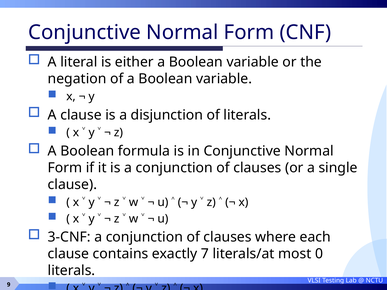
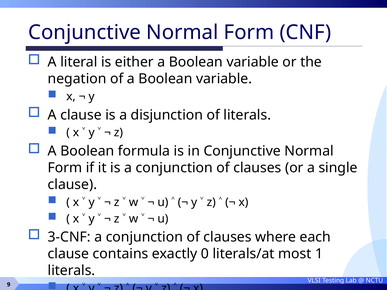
7: 7 -> 0 (205, 254)
0: 0 -> 1 (319, 254)
